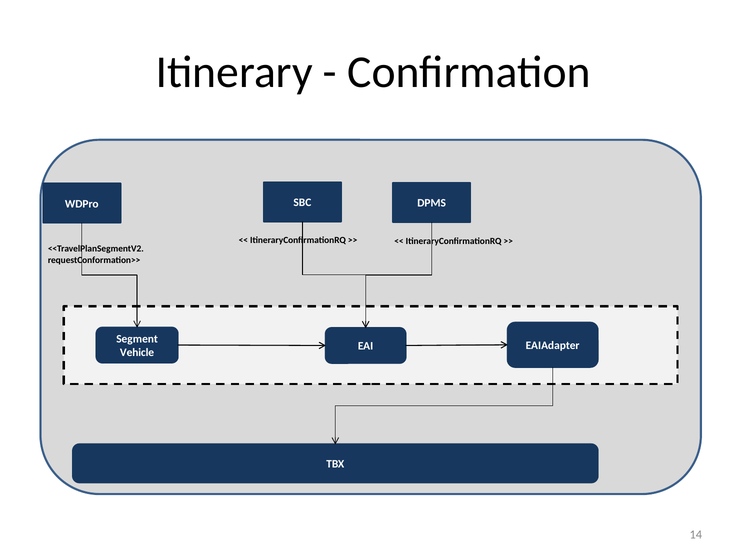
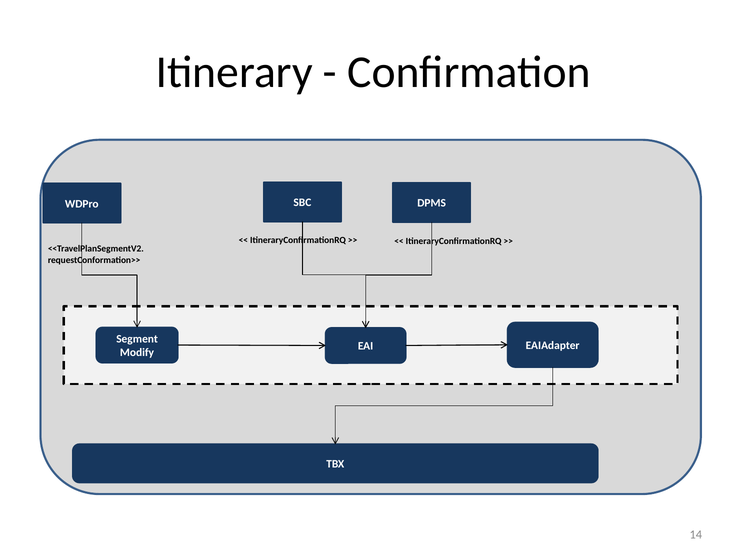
Vehicle: Vehicle -> Modify (137, 353)
